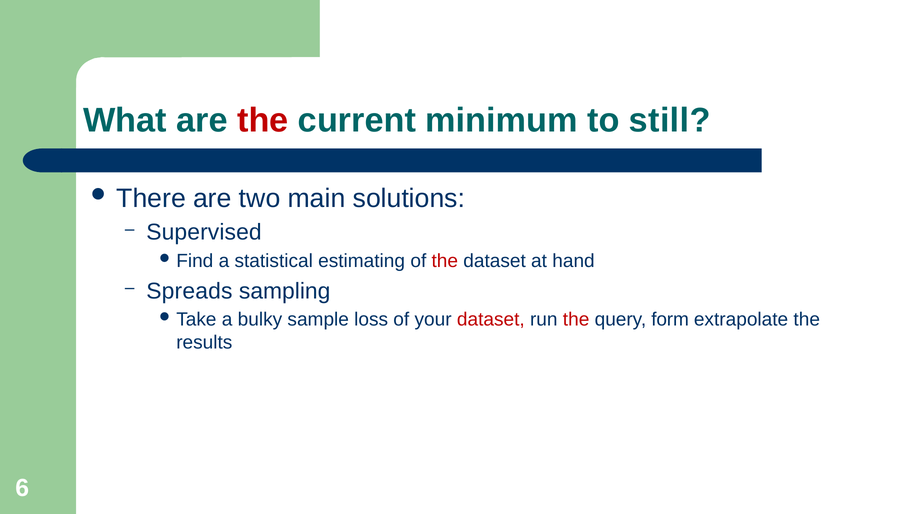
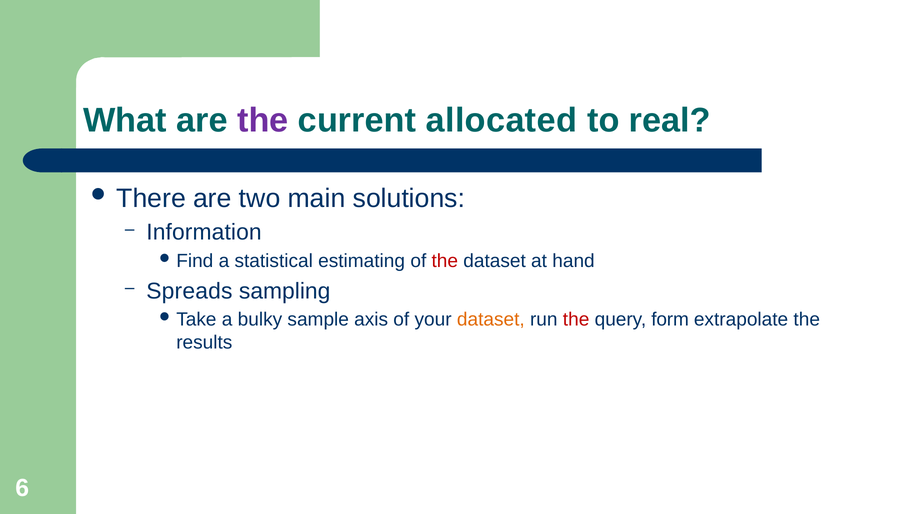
the colour: red -> purple (263, 121)
minimum: minimum -> allocated (501, 121)
still: still -> real (670, 121)
Supervised: Supervised -> Information (204, 232)
loss: loss -> axis (371, 320)
dataset colour: red -> orange (491, 320)
